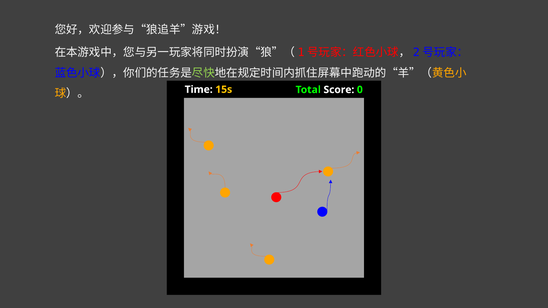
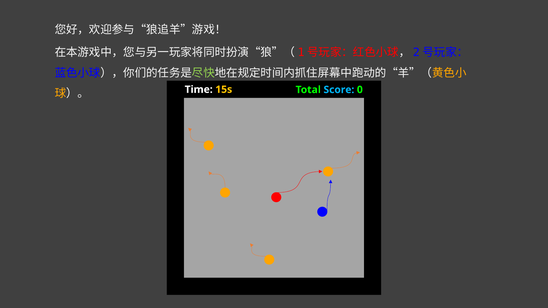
Score colour: white -> light blue (339, 90)
